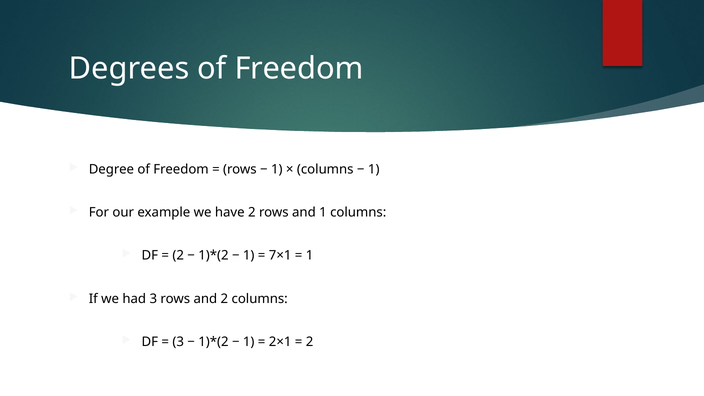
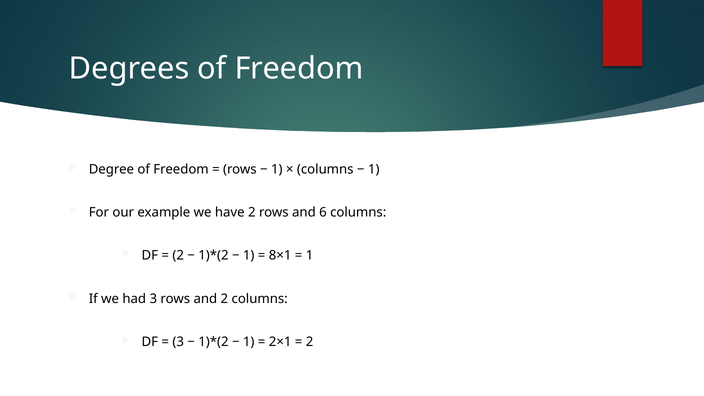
and 1: 1 -> 6 (323, 212)
7×1: 7×1 -> 8×1 (280, 256)
